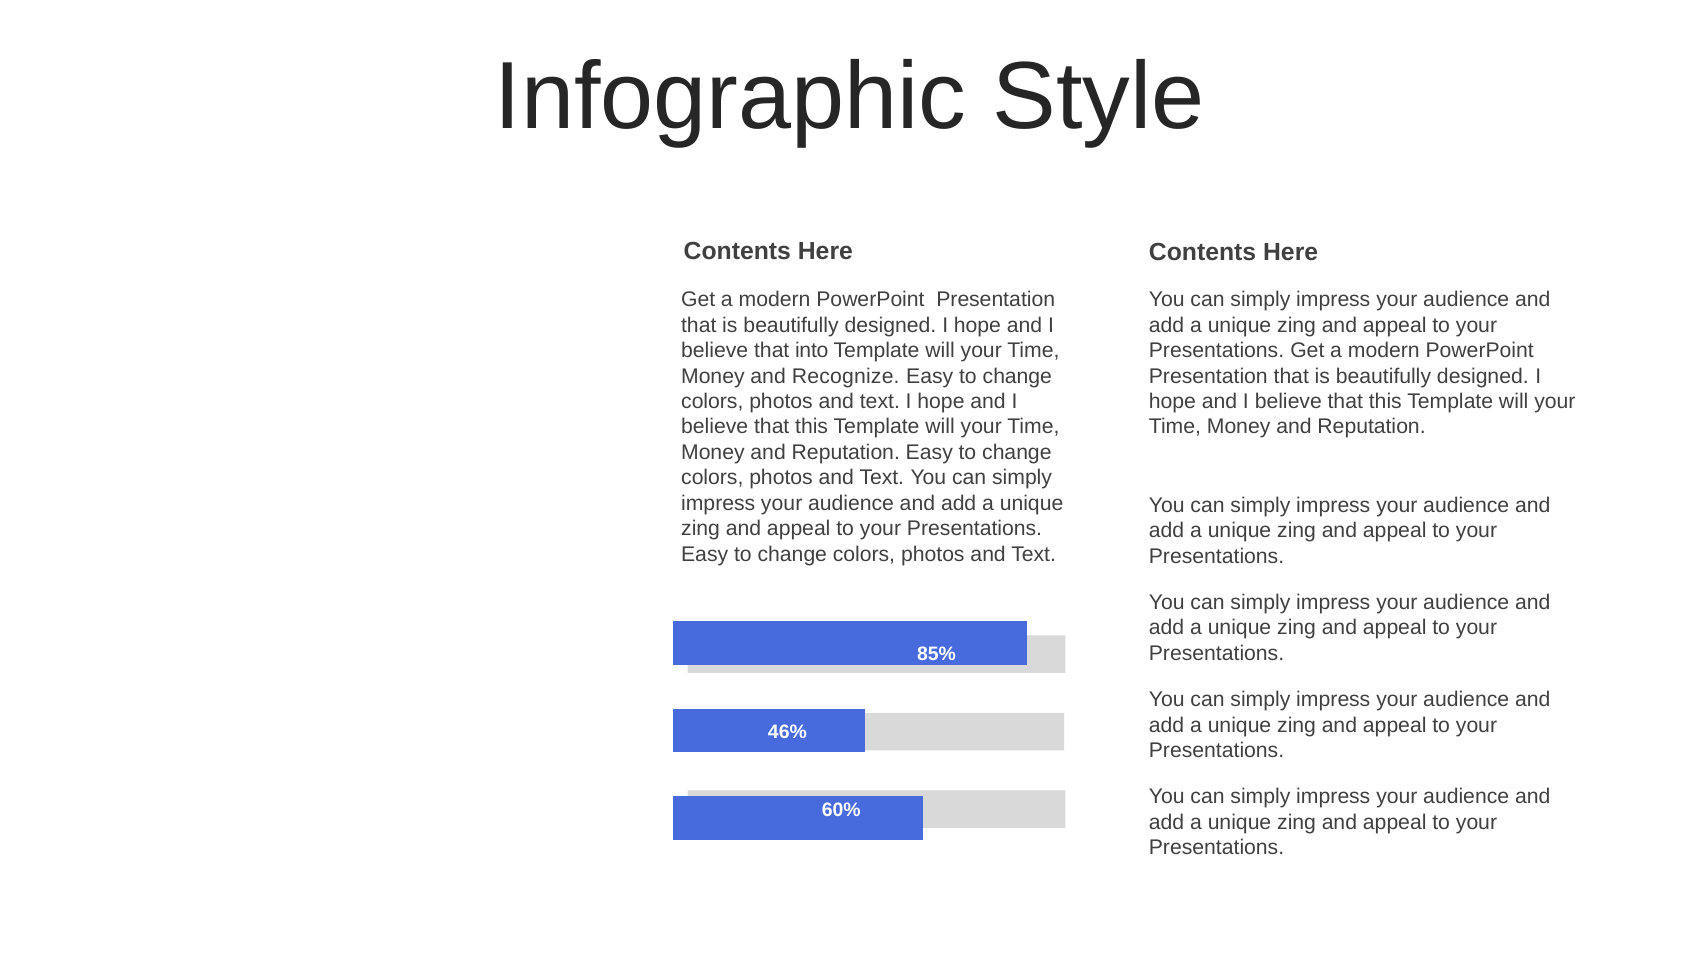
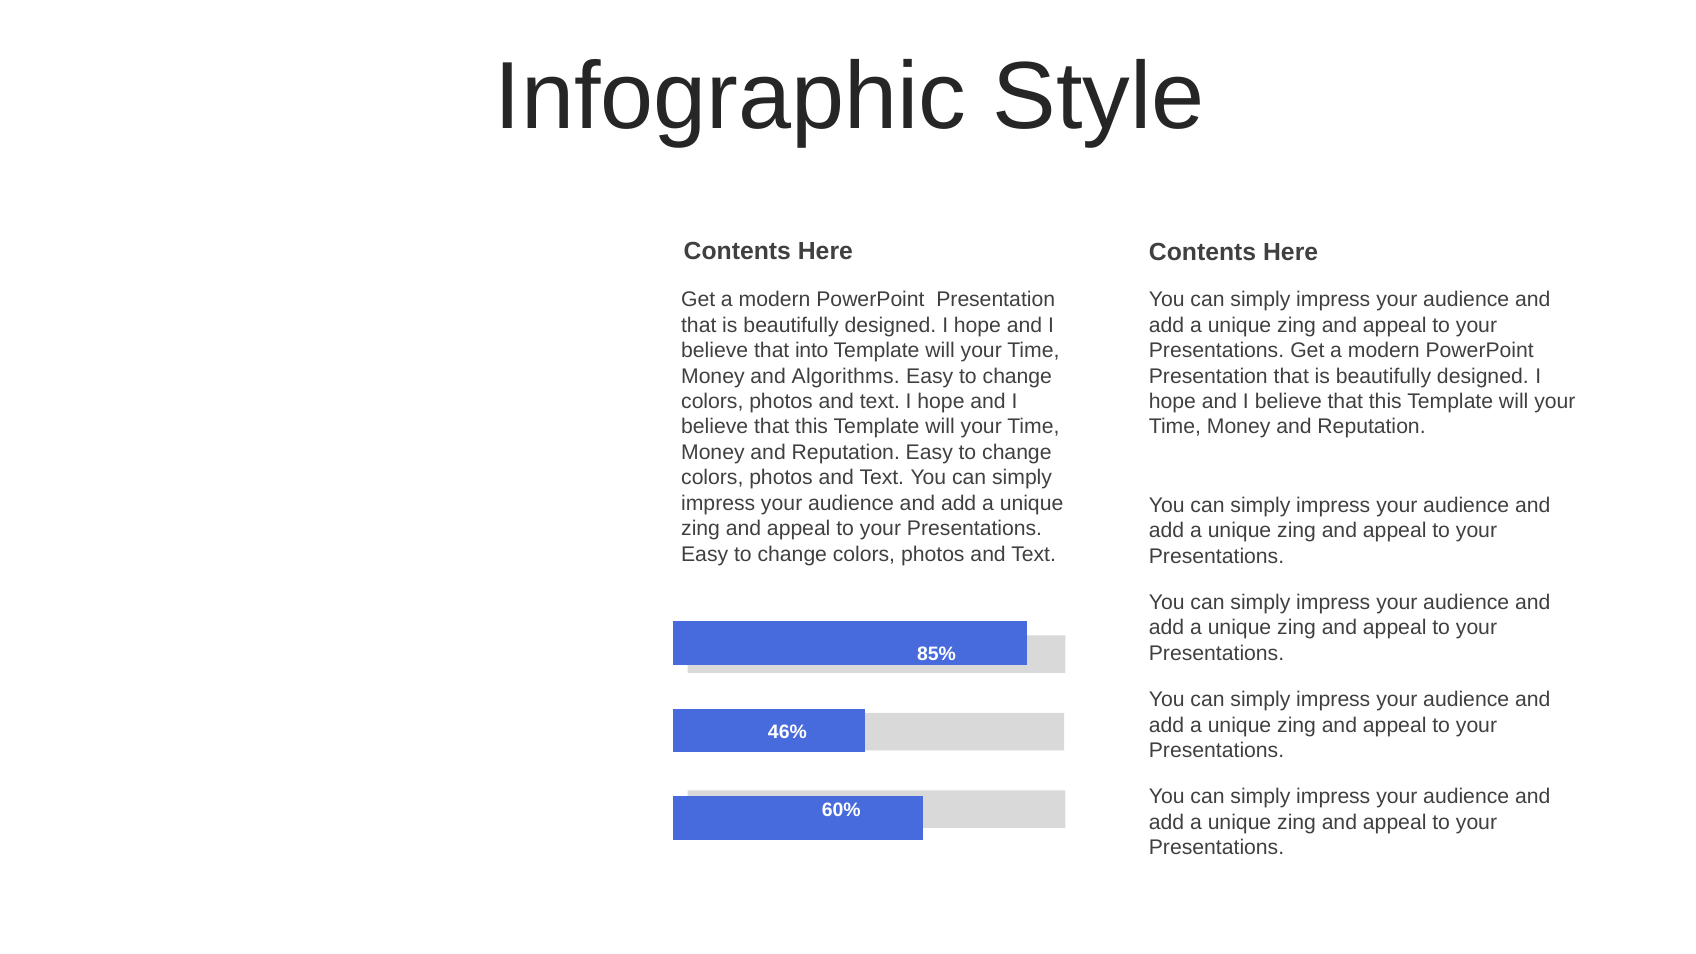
Recognize: Recognize -> Algorithms (846, 376)
